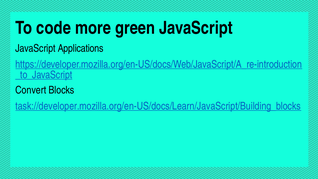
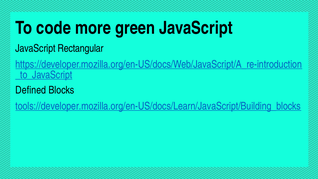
Applications: Applications -> Rectangular (81, 48)
Convert: Convert -> Defined (31, 90)
task://developer.mozilla.org/en-US/docs/Learn/JavaScript/Building_blocks: task://developer.mozilla.org/en-US/docs/Learn/JavaScript/Building_blocks -> tools://developer.mozilla.org/en-US/docs/Learn/JavaScript/Building_blocks (158, 106)
